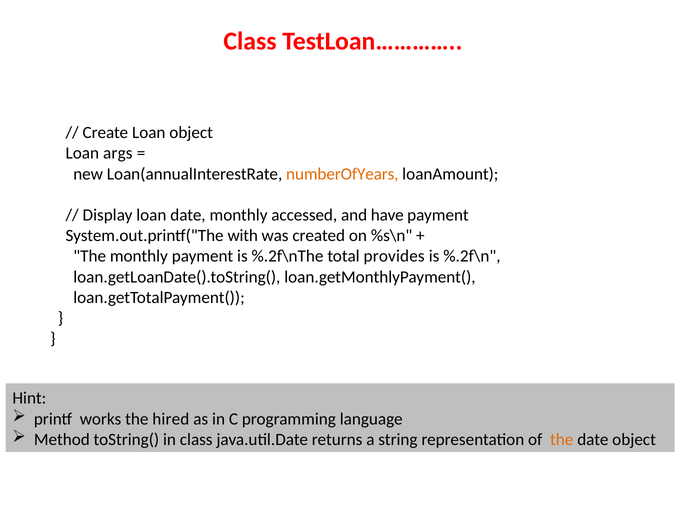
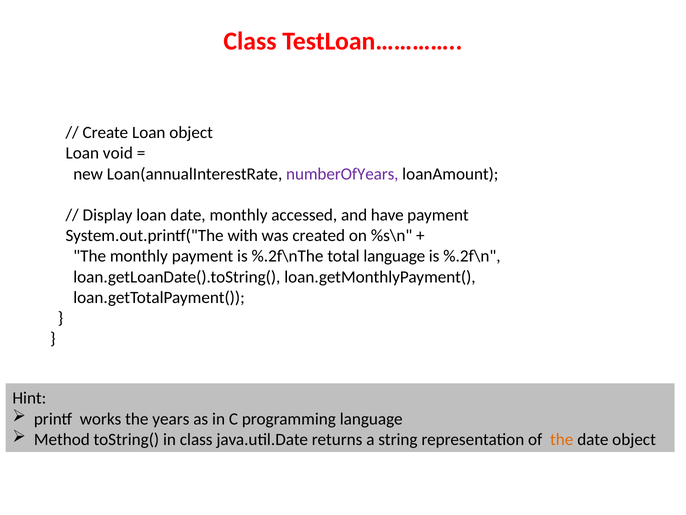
args: args -> void (118, 153)
numberOfYears colour: orange -> purple (342, 174)
total provides: provides -> language (394, 256)
hired: hired -> years (171, 418)
